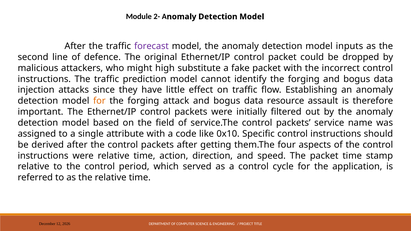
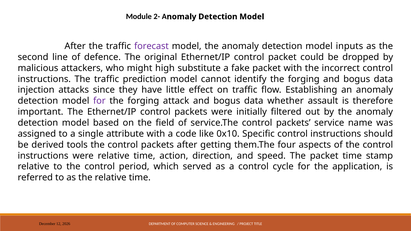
for colour: orange -> purple (99, 101)
resource: resource -> whether (286, 101)
derived after: after -> tools (77, 145)
